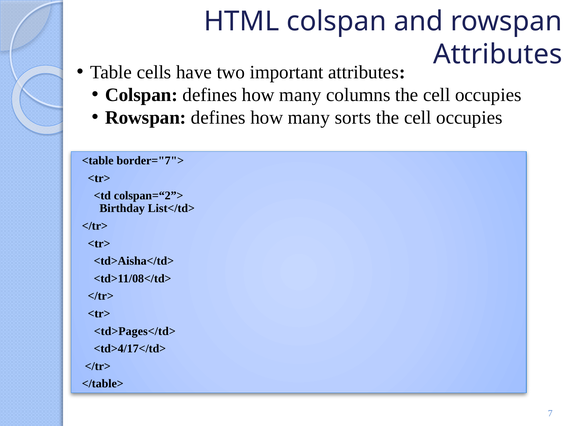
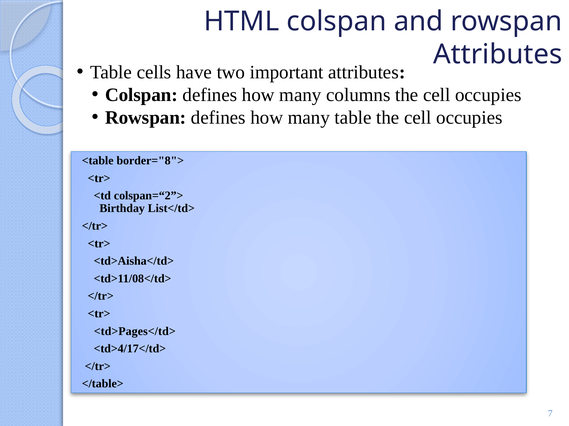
many sorts: sorts -> table (353, 118)
border="7">: border="7"> -> border="8"> (150, 161)
